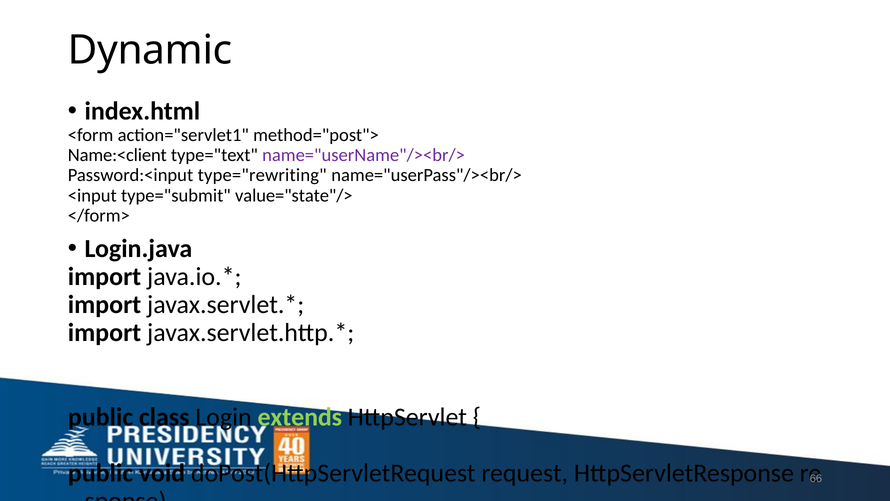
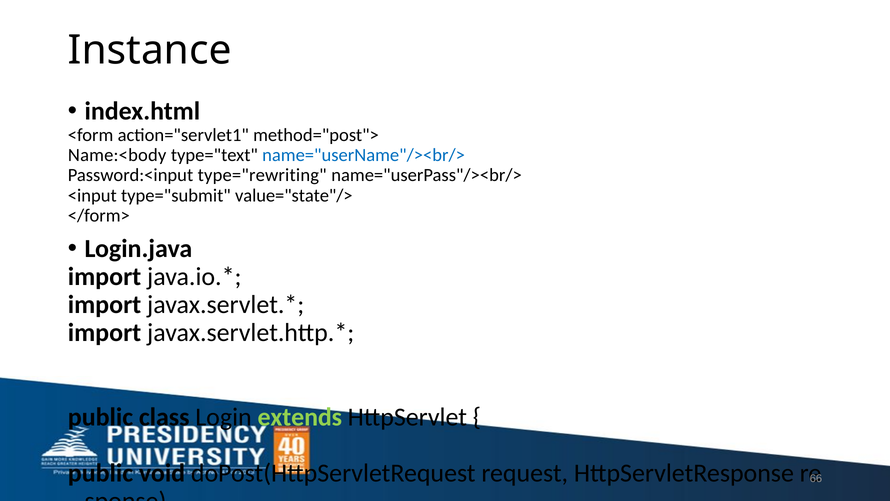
Dynamic: Dynamic -> Instance (150, 50)
Name:<client: Name:<client -> Name:<body (117, 155)
name="userName"/><br/> colour: purple -> blue (364, 155)
